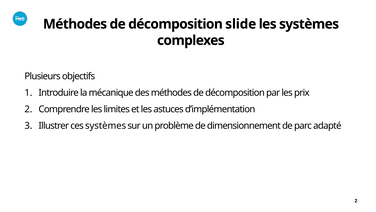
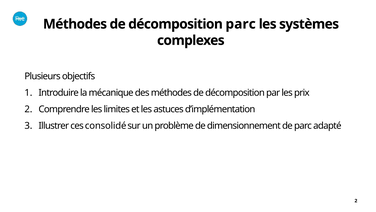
décomposition slide: slide -> parc (241, 24)
ces systèmes: systèmes -> consolidé (106, 126)
